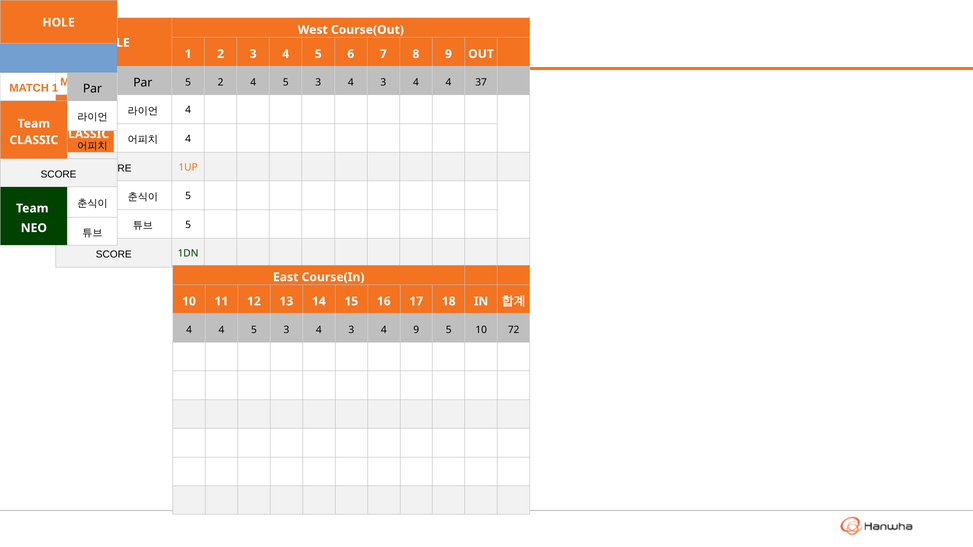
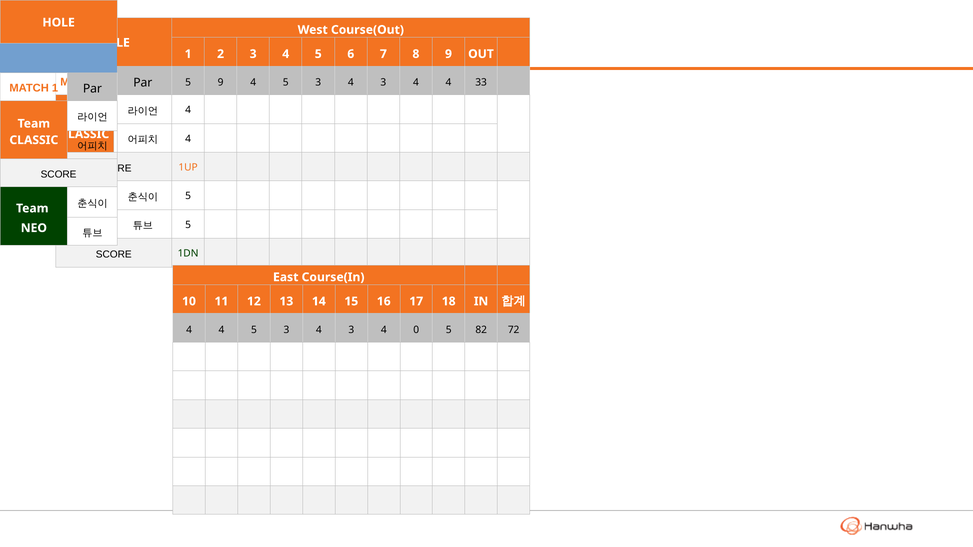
5 2: 2 -> 9 (221, 83)
37: 37 -> 33 (481, 83)
4 9: 9 -> 0 (416, 330)
5 10: 10 -> 82 (481, 330)
